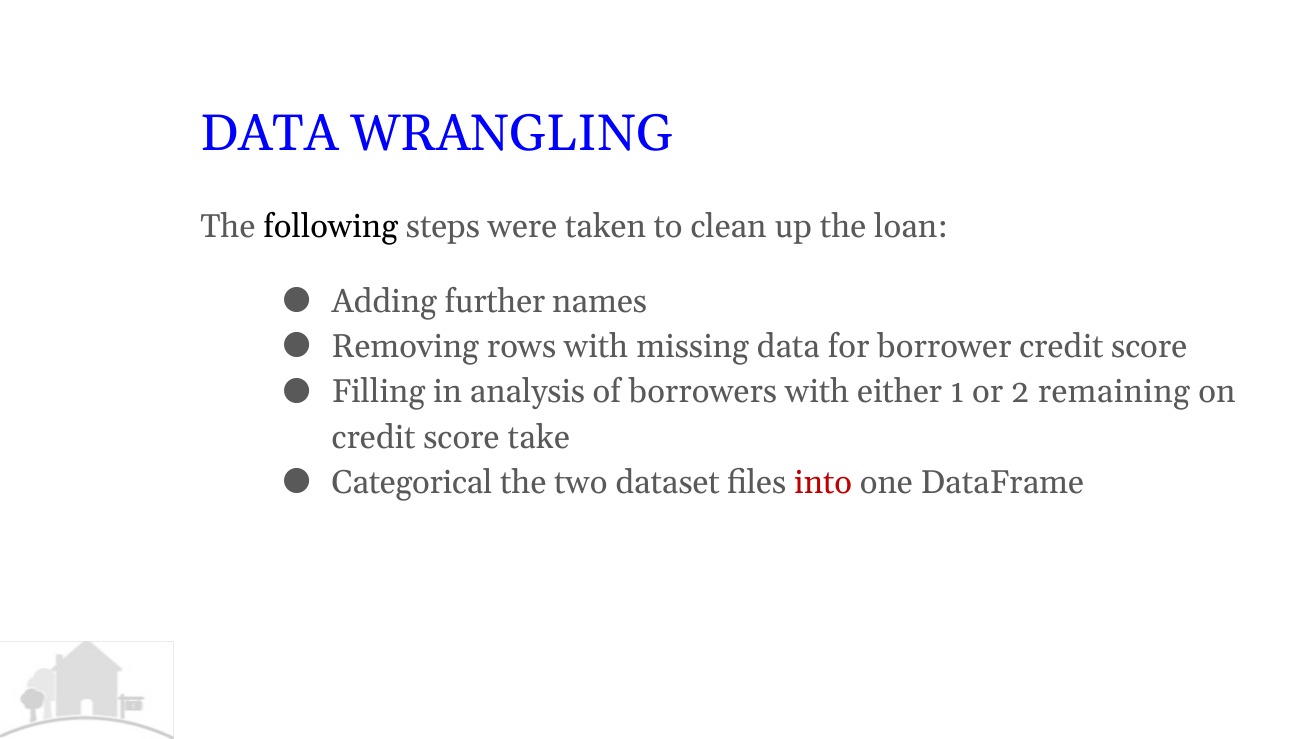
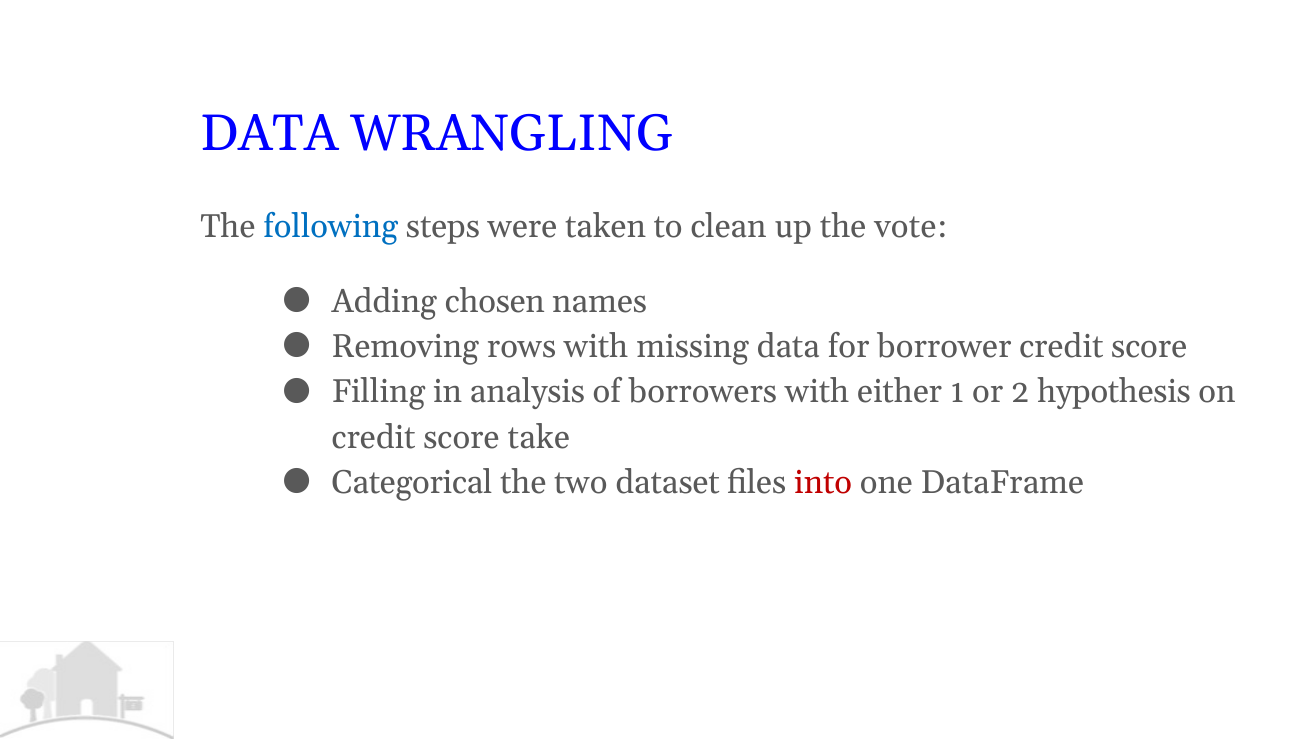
following colour: black -> blue (331, 227)
loan: loan -> vote (911, 227)
further: further -> chosen (495, 301)
remaining: remaining -> hypothesis (1114, 392)
